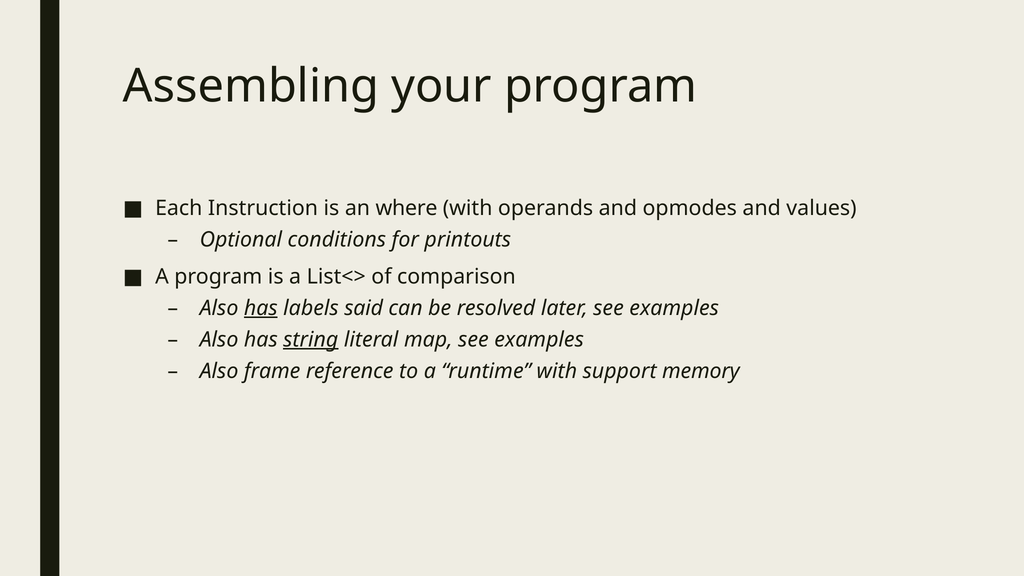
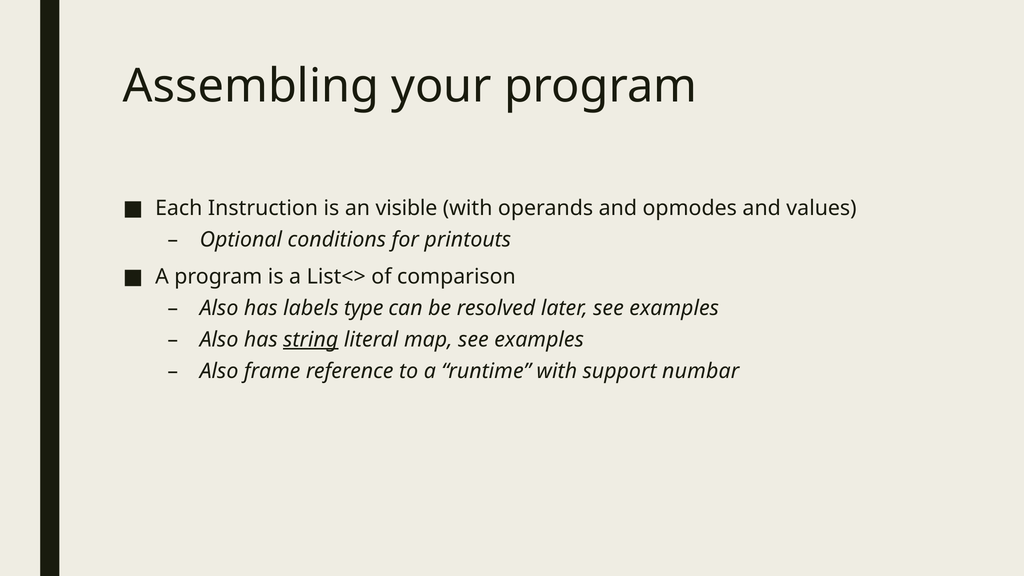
where: where -> visible (406, 208)
has underline: present -> none (261, 308)
said: said -> type (364, 308)
memory: memory -> numbar (701, 371)
